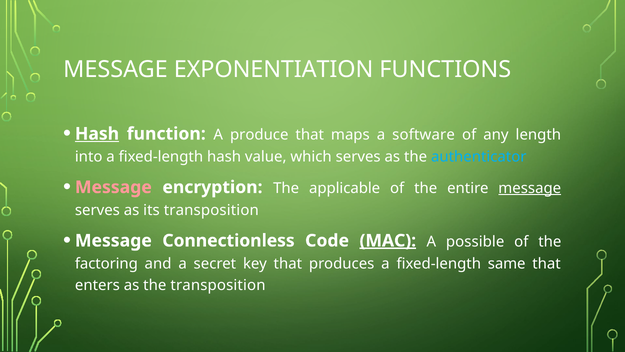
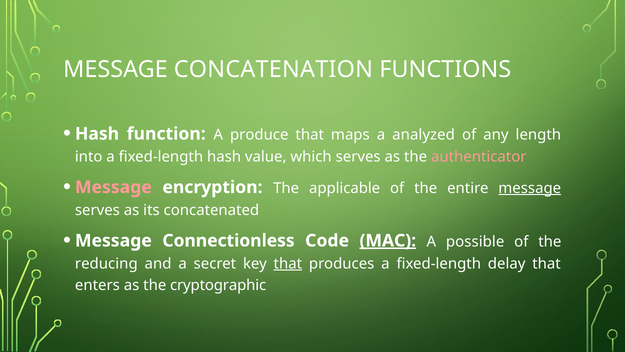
EXPONENTIATION: EXPONENTIATION -> CONCATENATION (273, 69)
Hash underline: present -> none (97, 134)
software: software -> analyzed (424, 135)
authenticator colour: light blue -> pink (479, 157)
its transposition: transposition -> concatenated (211, 210)
factoring: factoring -> reducing (106, 263)
that underline: none -> present (288, 263)
same: same -> delay (507, 263)
the transposition: transposition -> cryptographic (218, 285)
